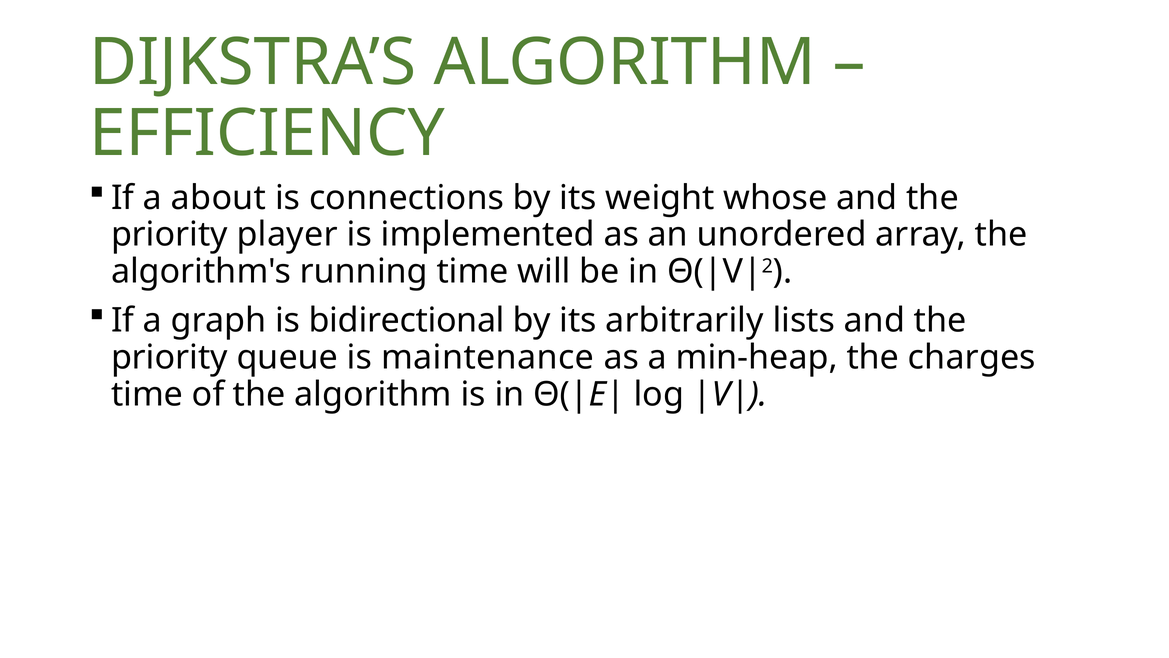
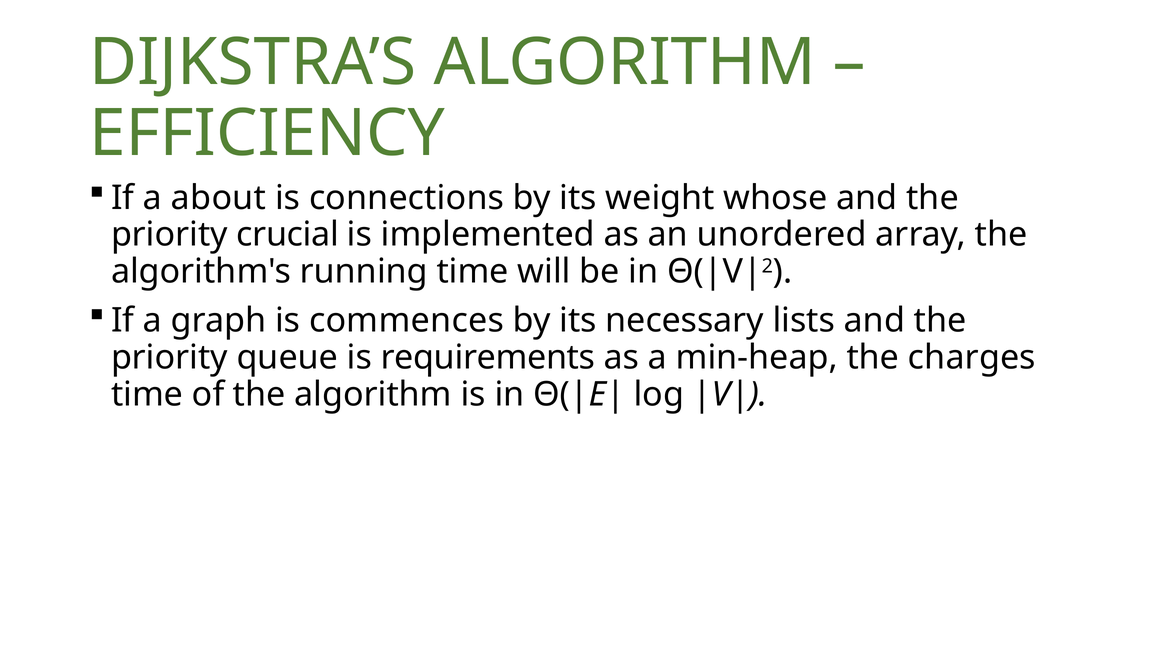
player: player -> crucial (288, 234)
bidirectional: bidirectional -> commences (406, 320)
arbitrarily: arbitrarily -> necessary (685, 320)
maintenance: maintenance -> requirements (488, 357)
